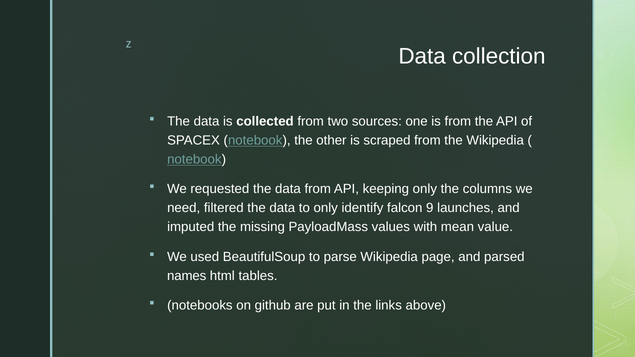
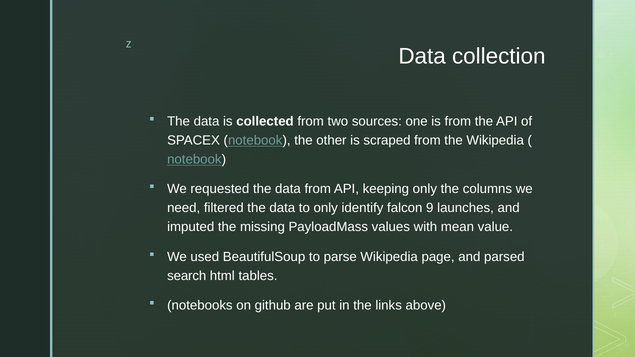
names: names -> search (187, 276)
